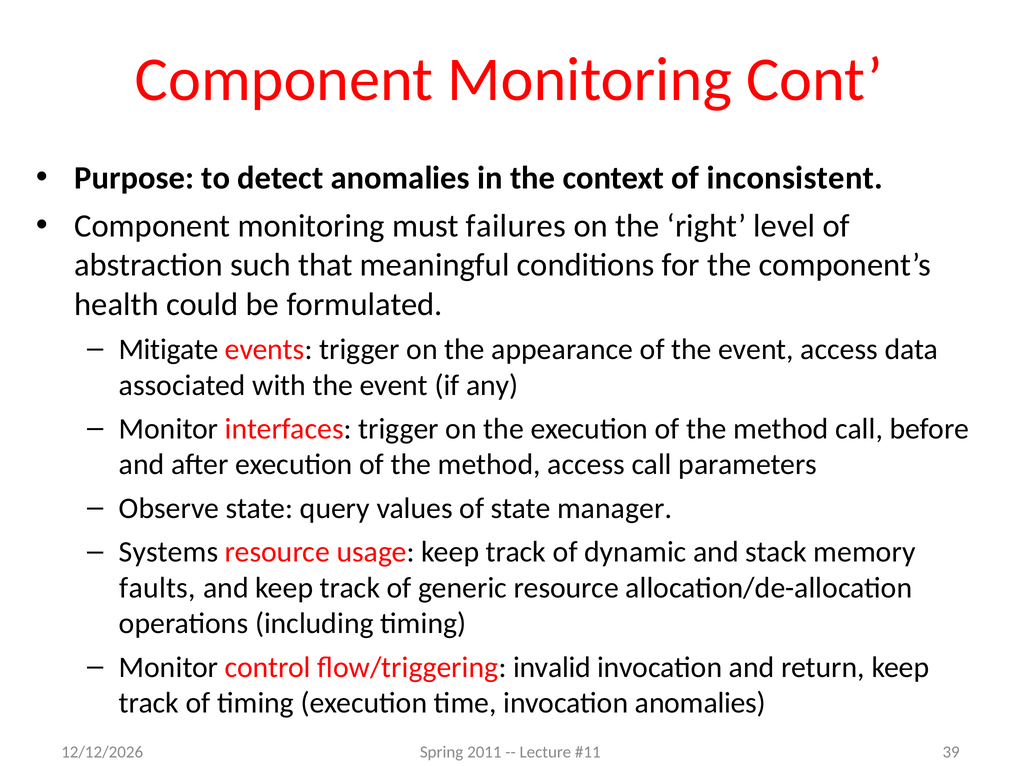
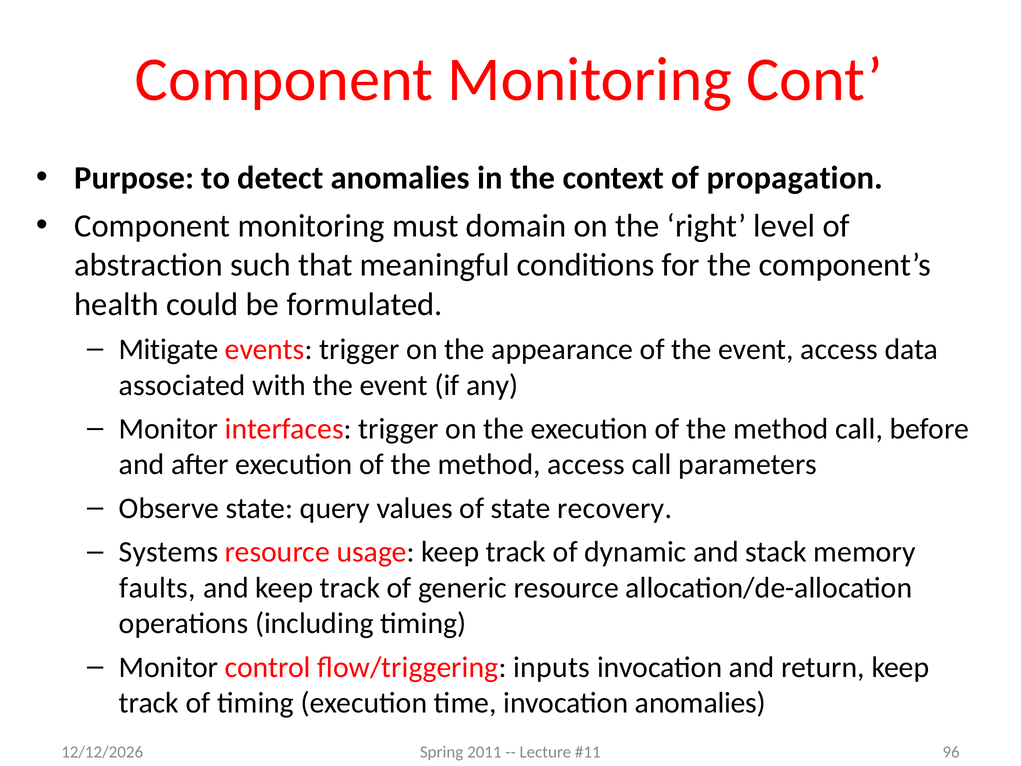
inconsistent: inconsistent -> propagation (795, 178)
failures: failures -> domain (516, 226)
manager: manager -> recovery (615, 508)
invalid: invalid -> inputs (552, 667)
39: 39 -> 96 (951, 752)
